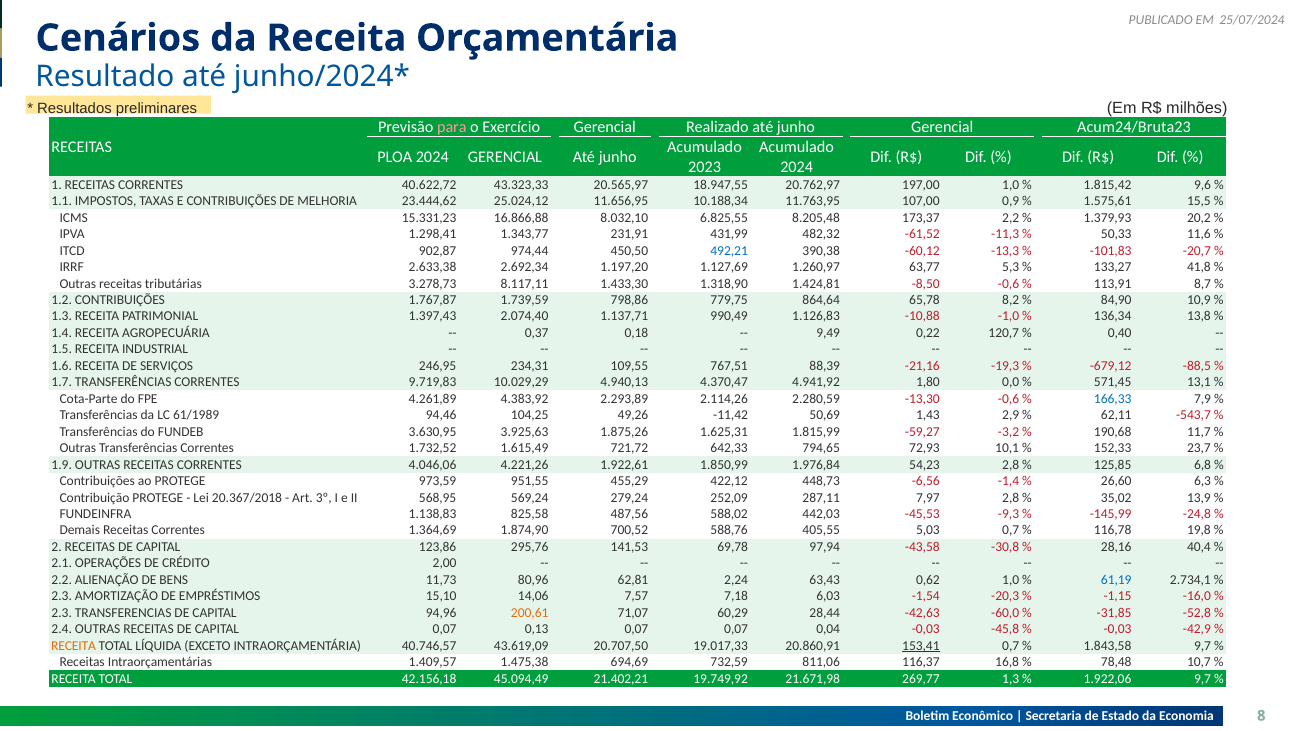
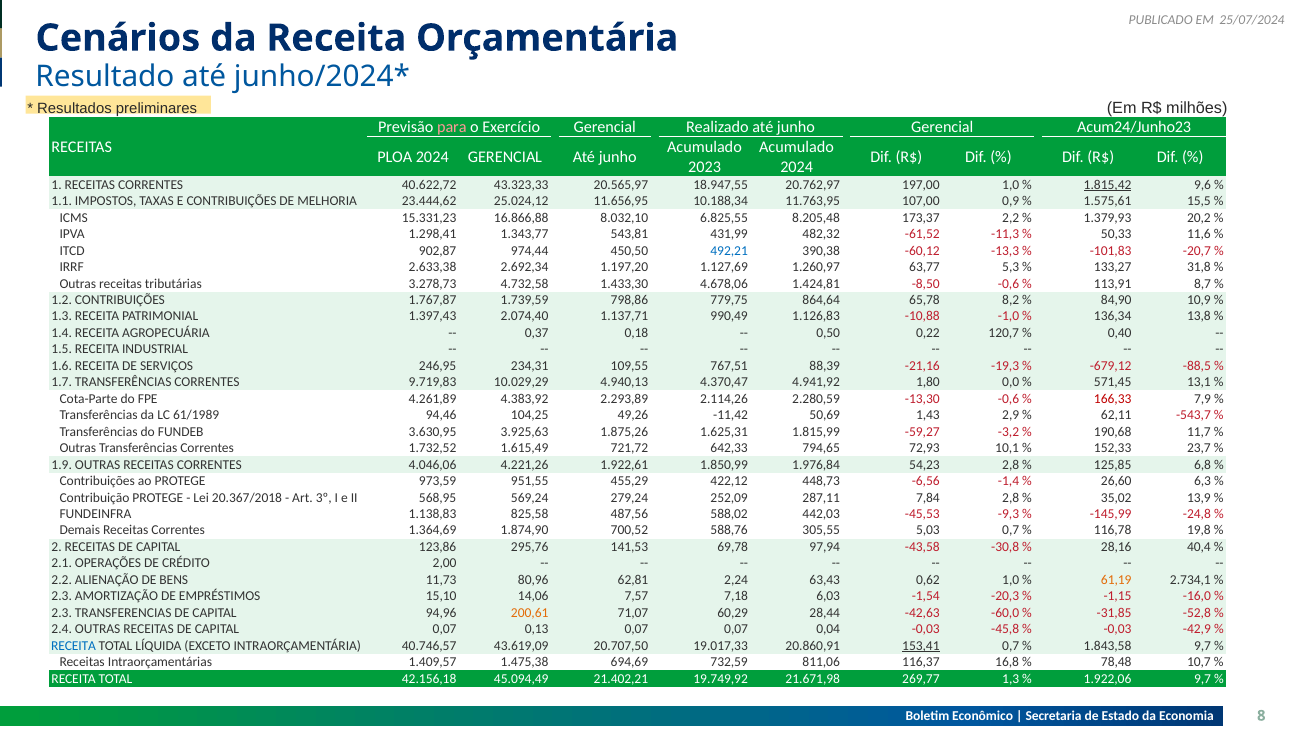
Acum24/Bruta23: Acum24/Bruta23 -> Acum24/Junho23 (1134, 127)
1.815,42 underline: none -> present (1108, 185)
231,91: 231,91 -> 543,81 (629, 234)
41,8: 41,8 -> 31,8 (1199, 267)
8.117,11: 8.117,11 -> 4.732,58 (525, 283)
1.318,90: 1.318,90 -> 4.678,06 (724, 283)
9,49: 9,49 -> 0,50 (828, 333)
166,33 colour: blue -> red (1113, 399)
7,97: 7,97 -> 7,84 (928, 497)
405,55: 405,55 -> 305,55 (821, 530)
61,19 colour: blue -> orange (1116, 580)
RECEITA colour: orange -> blue (74, 645)
